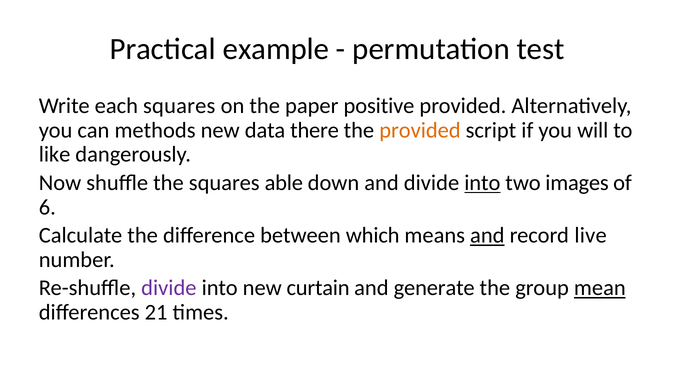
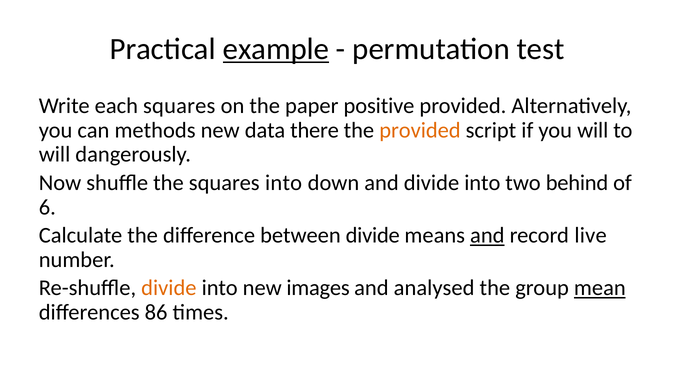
example underline: none -> present (276, 49)
like: like -> will (55, 155)
squares able: able -> into (284, 183)
into underline: present -> none (482, 183)
images: images -> behind (577, 183)
between which: which -> divide (373, 236)
divide colour: purple -> orange (169, 289)
curtain: curtain -> images (318, 289)
generate: generate -> analysed (434, 289)
21: 21 -> 86 (156, 313)
